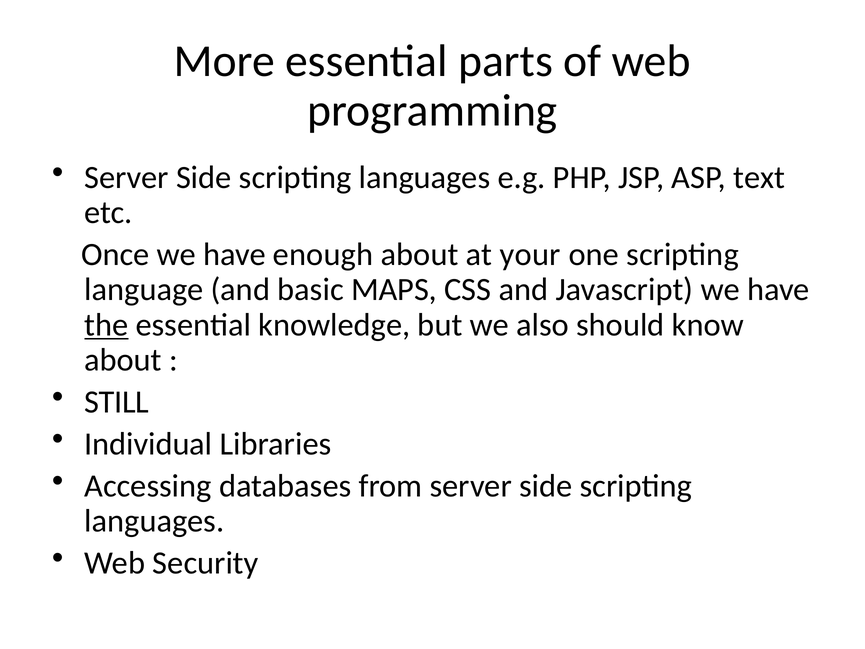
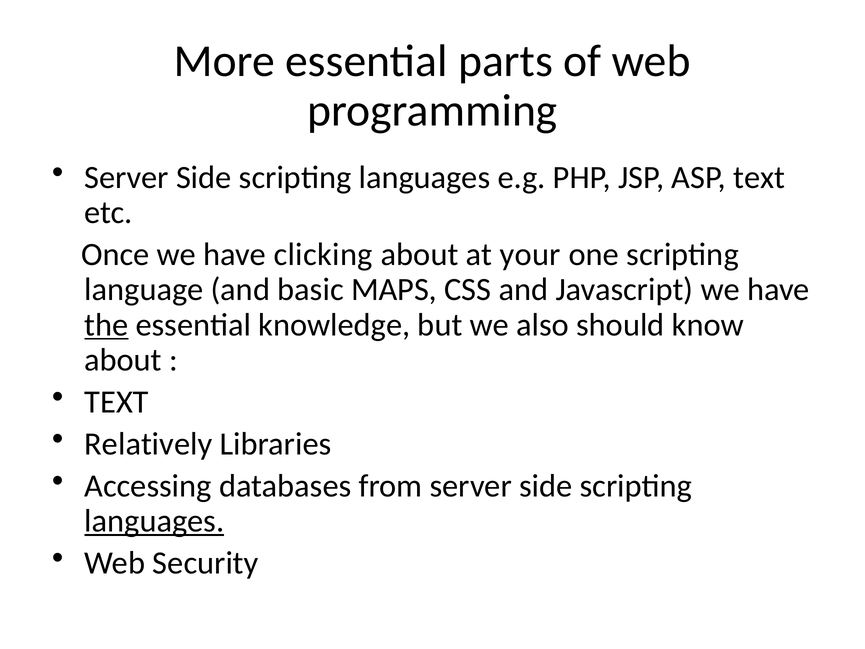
enough: enough -> clicking (323, 255)
STILL: STILL -> TEXT (117, 402)
Individual: Individual -> Relatively (148, 444)
languages underline: none -> present (154, 521)
